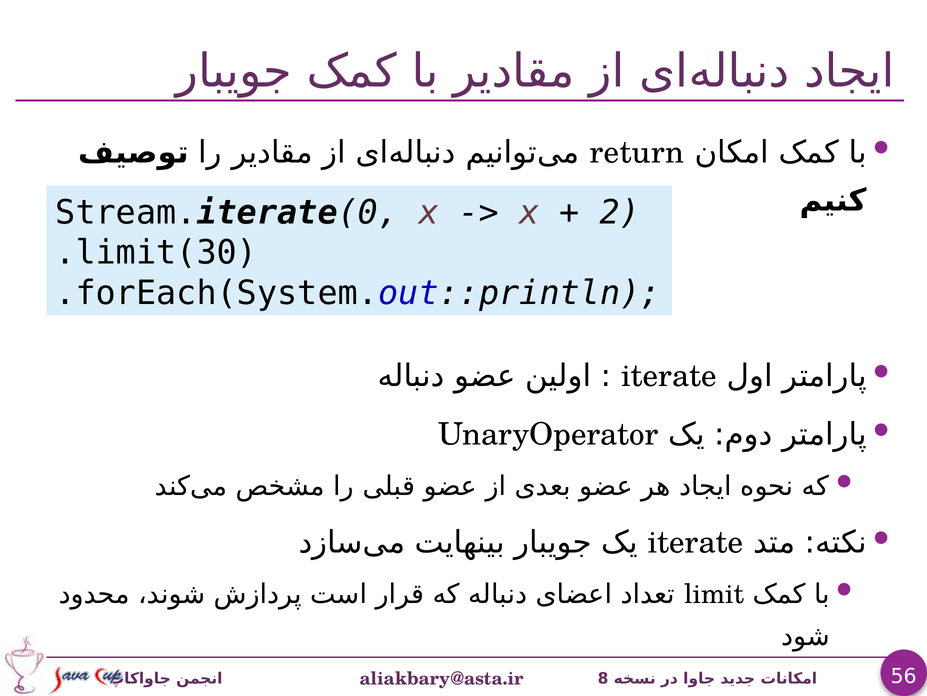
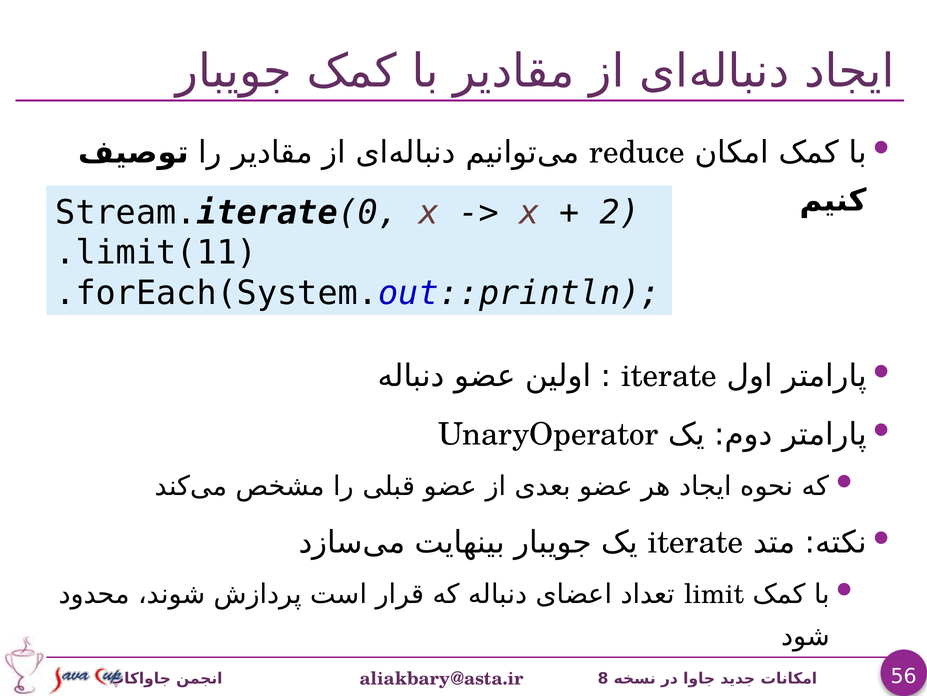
return: return -> reduce (637, 152)
.limit(30: .limit(30 -> .limit(11 (156, 252)
